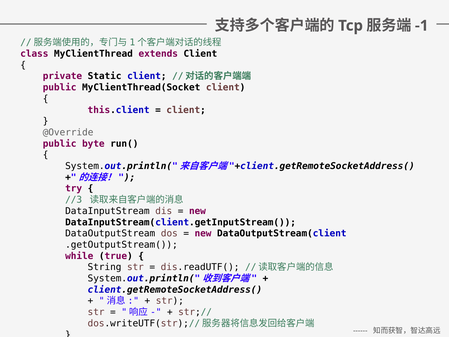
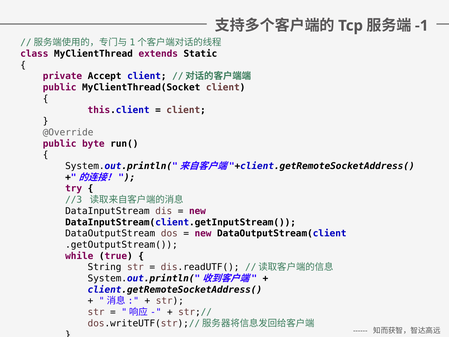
extends Client: Client -> Static (200, 54)
Static: Static -> Accept (105, 76)
